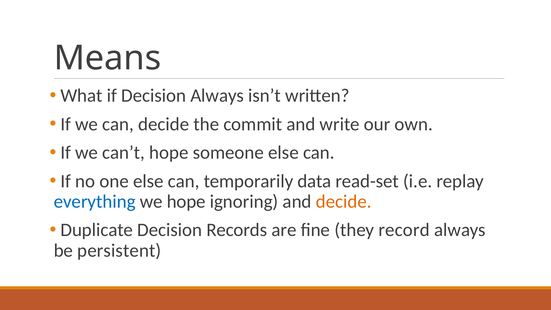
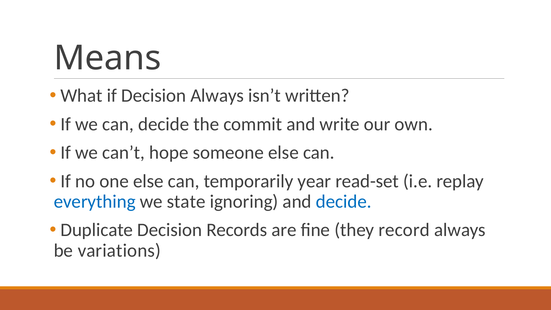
data: data -> year (314, 181)
we hope: hope -> state (186, 202)
decide colour: orange -> blue (344, 202)
persistent: persistent -> variations (119, 250)
